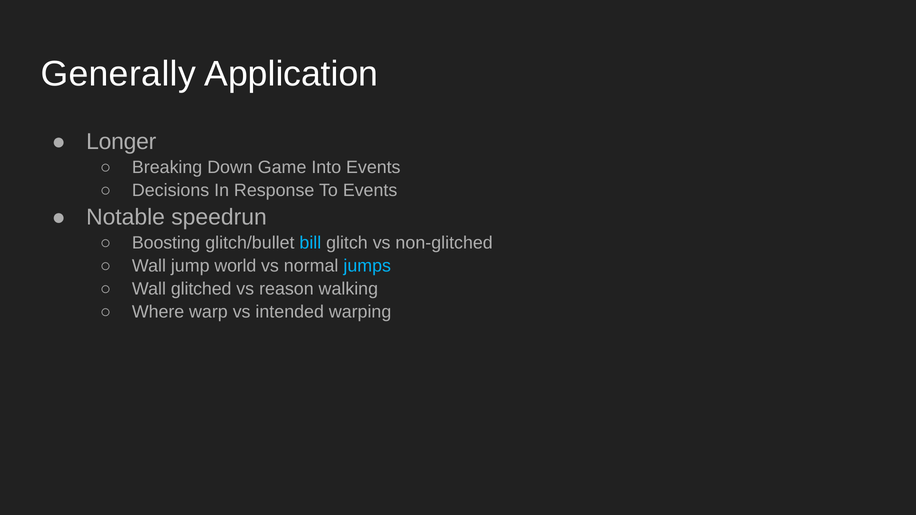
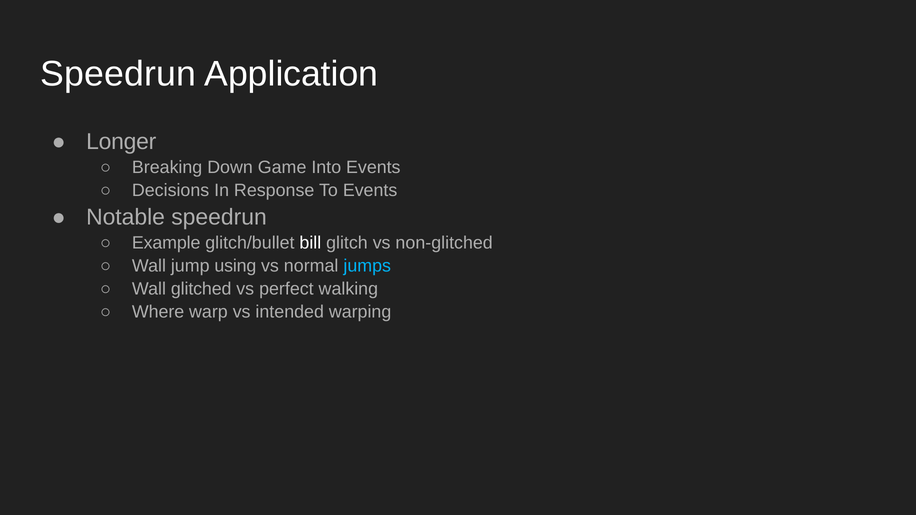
Generally: Generally -> Speedrun (118, 74)
Boosting: Boosting -> Example (166, 243)
bill colour: light blue -> white (310, 243)
world: world -> using (235, 266)
reason: reason -> perfect (286, 289)
